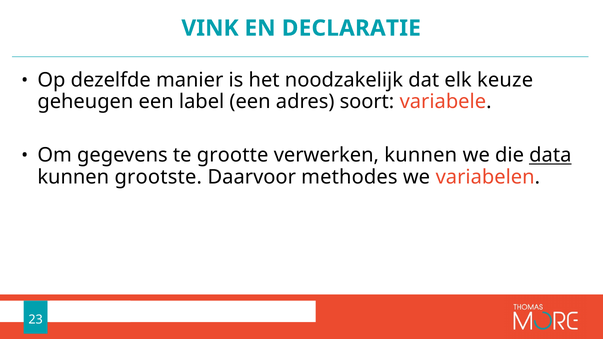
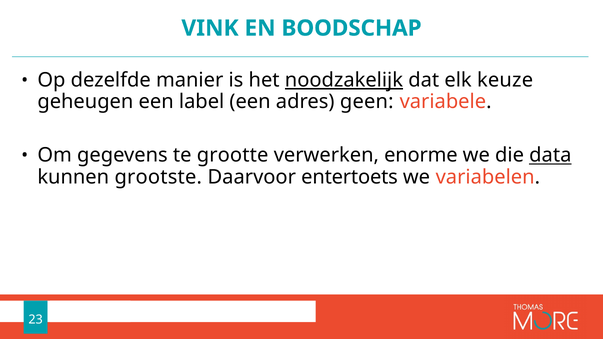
DECLARATIE: DECLARATIE -> BOODSCHAP (352, 28)
noodzakelijk underline: none -> present (344, 80)
soort: soort -> geen (367, 102)
verwerken kunnen: kunnen -> enorme (421, 155)
methodes: methodes -> entertoets (350, 177)
